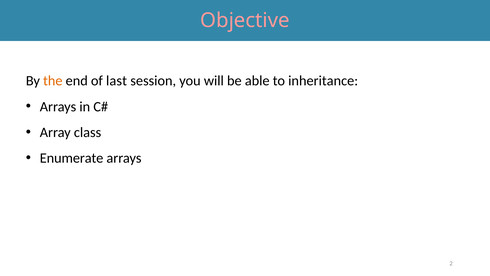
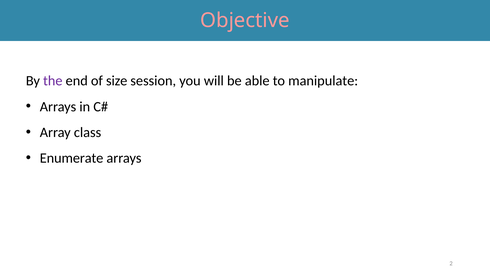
the colour: orange -> purple (53, 81)
last: last -> size (117, 81)
inheritance: inheritance -> manipulate (323, 81)
